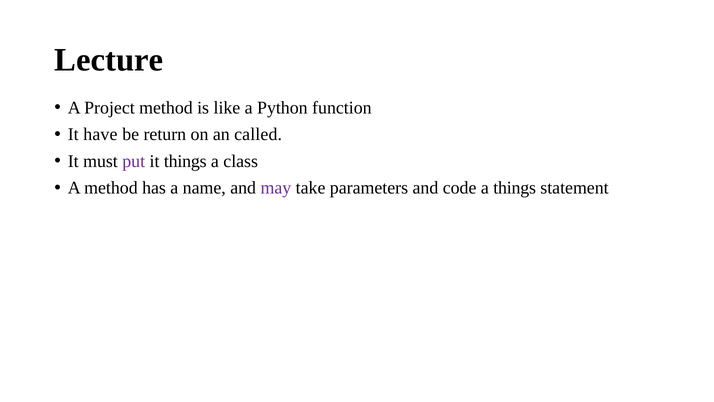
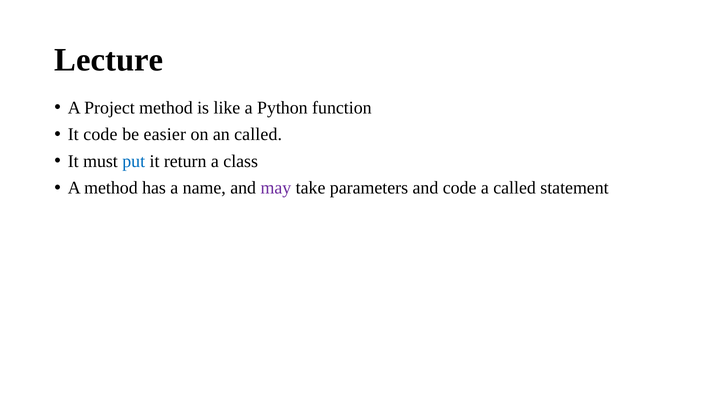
It have: have -> code (100, 134)
return: return -> easier (165, 134)
put colour: purple -> blue (134, 161)
it things: things -> return (185, 161)
a things: things -> called (515, 188)
